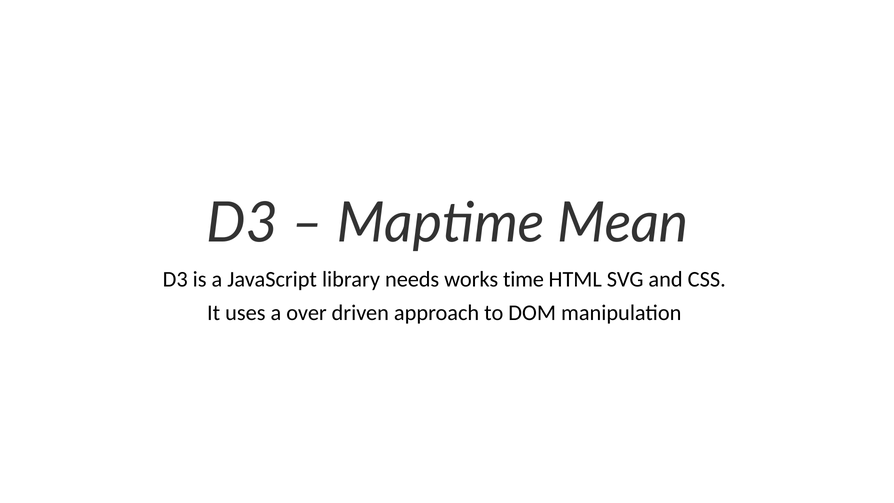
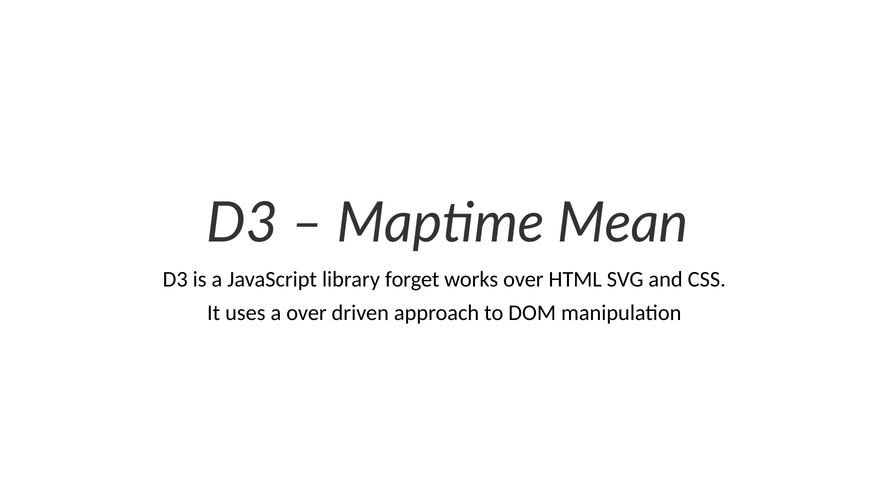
needs: needs -> forget (412, 279)
works time: time -> over (523, 279)
